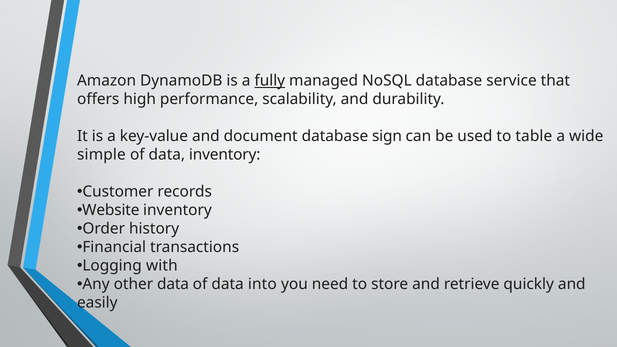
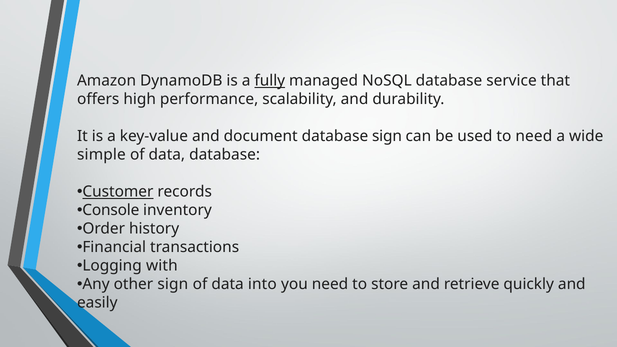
to table: table -> need (534, 136)
data inventory: inventory -> database (225, 155)
Customer underline: none -> present (118, 192)
Website: Website -> Console (111, 210)
other data: data -> sign (173, 284)
